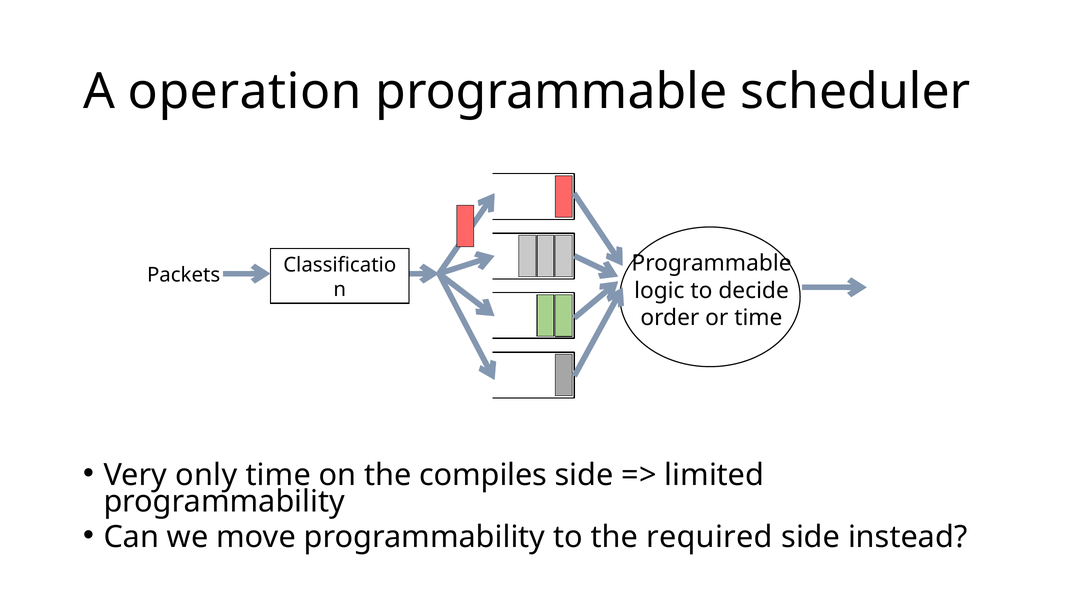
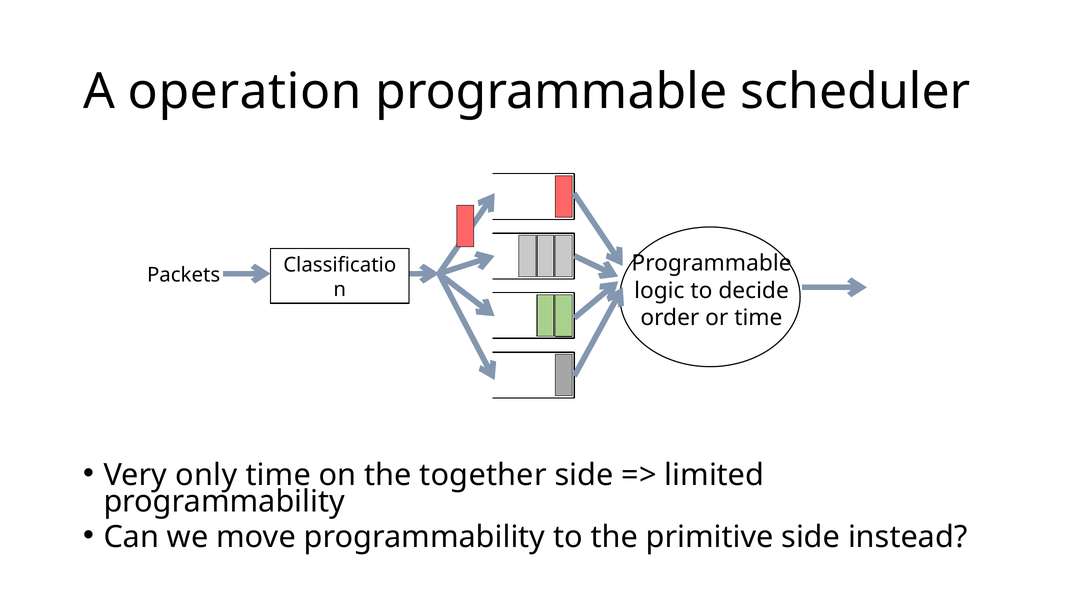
compiles: compiles -> together (483, 475)
required: required -> primitive (710, 537)
